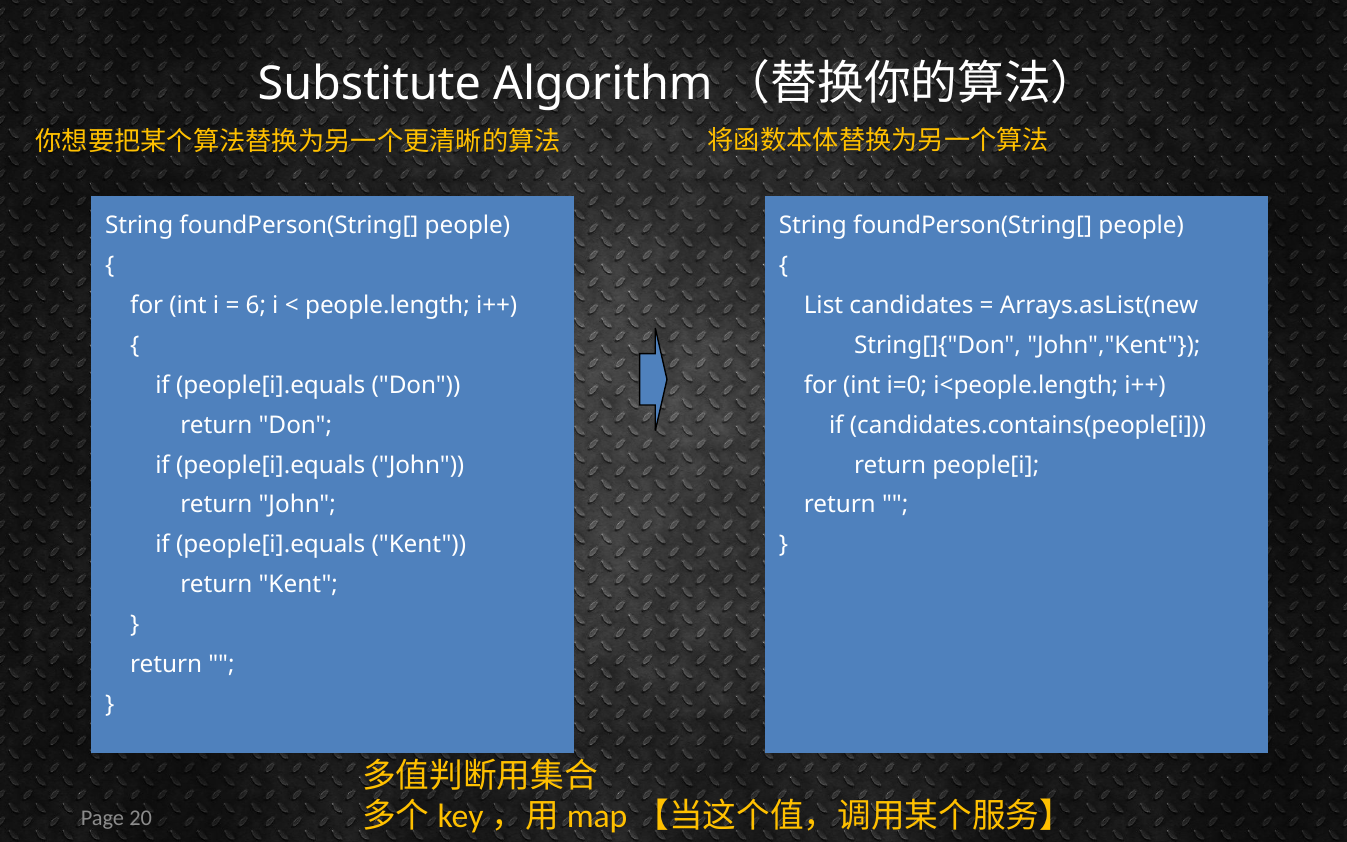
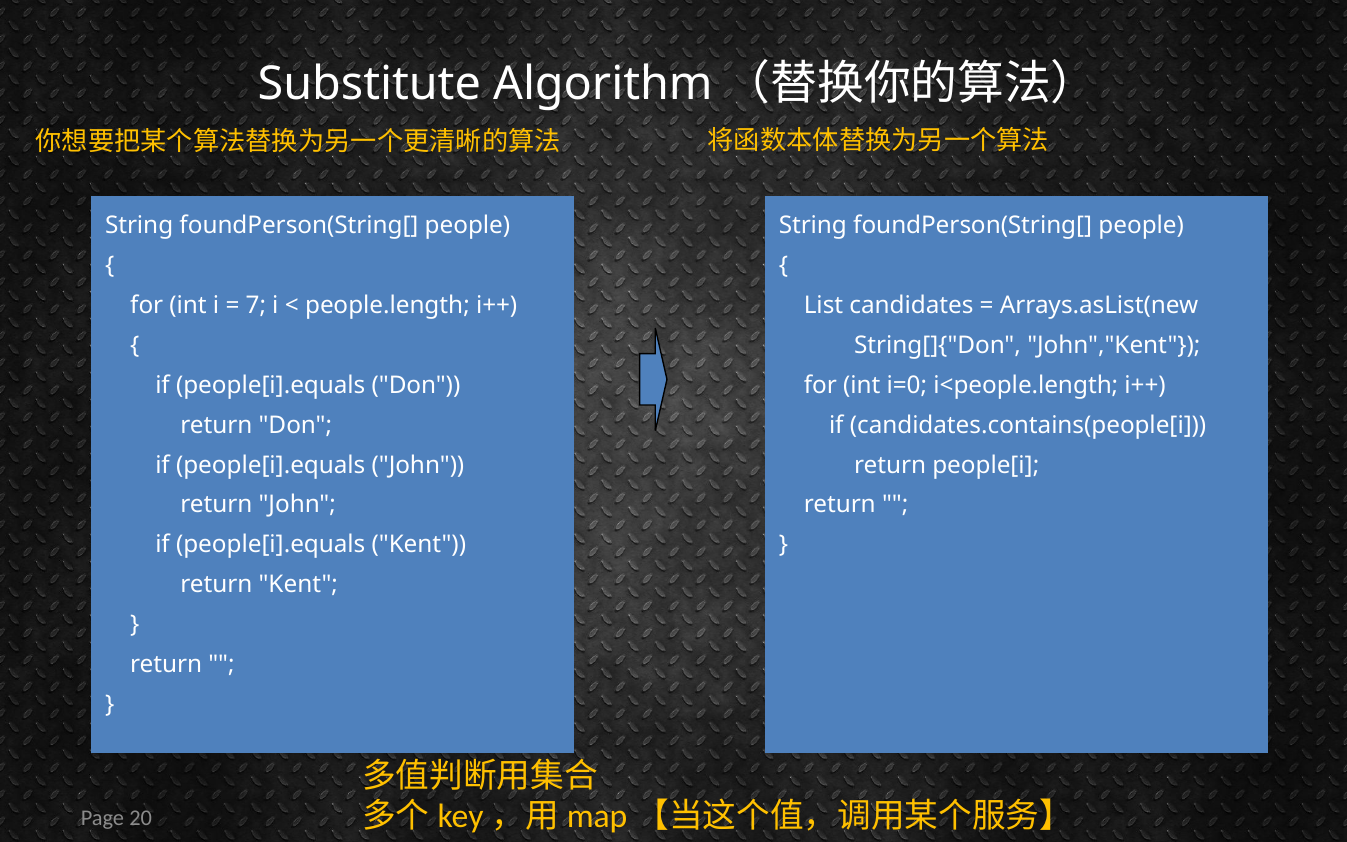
6: 6 -> 7 (256, 305)
